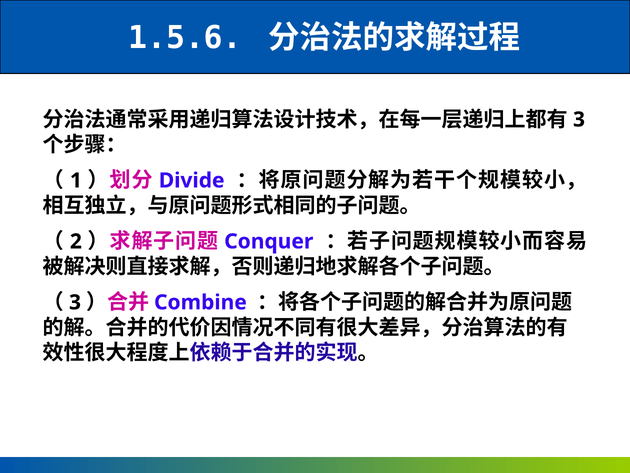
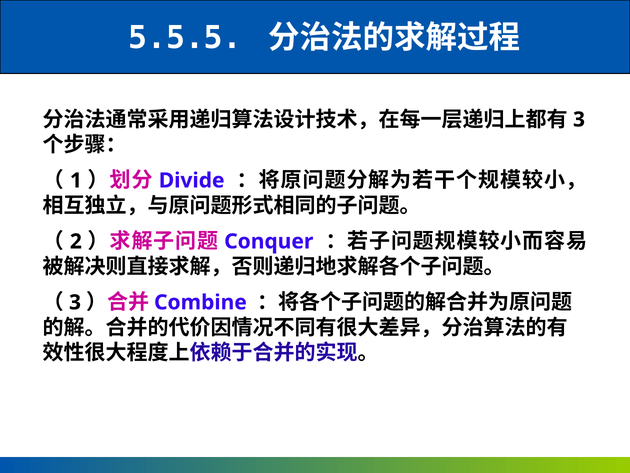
1.5.6: 1.5.6 -> 5.5.5 (185, 38)
